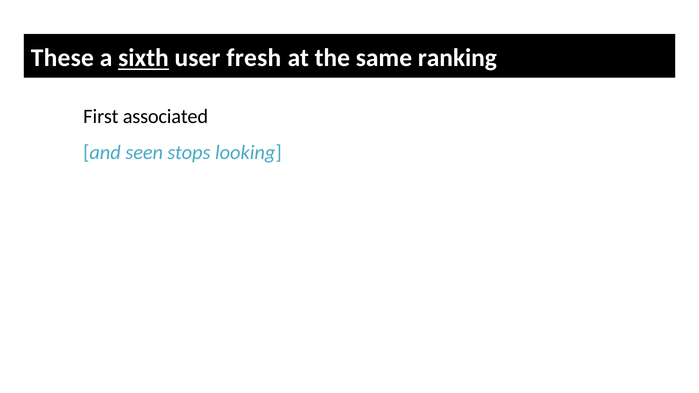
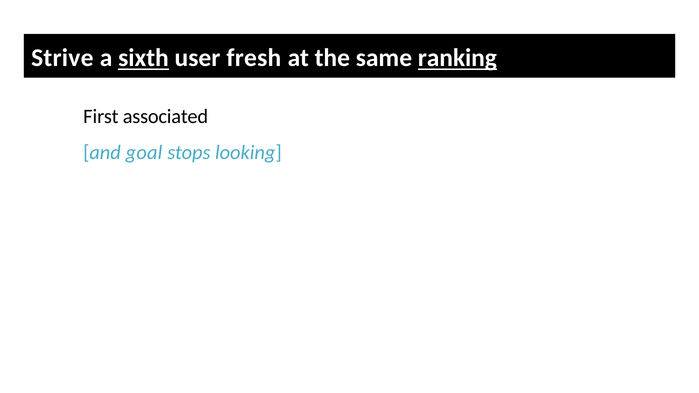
These: These -> Strive (62, 58)
ranking underline: none -> present (457, 58)
seen: seen -> goal (144, 152)
